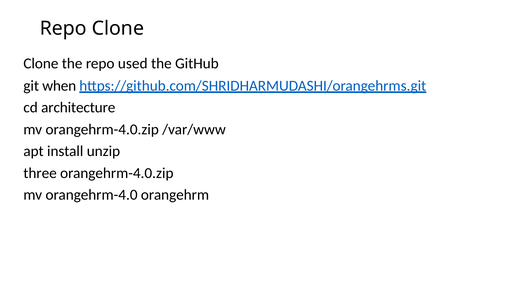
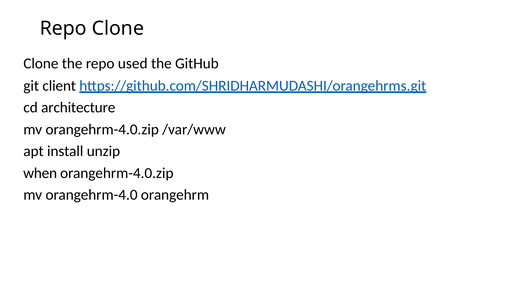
when: when -> client (59, 86)
three: three -> when (40, 173)
